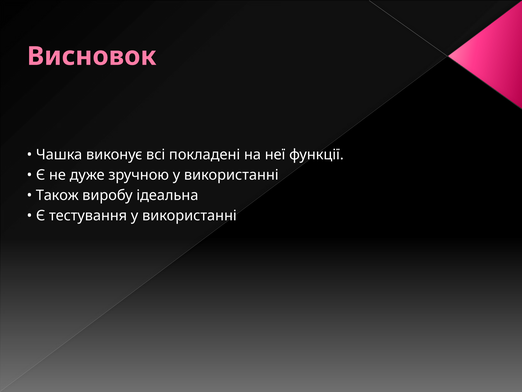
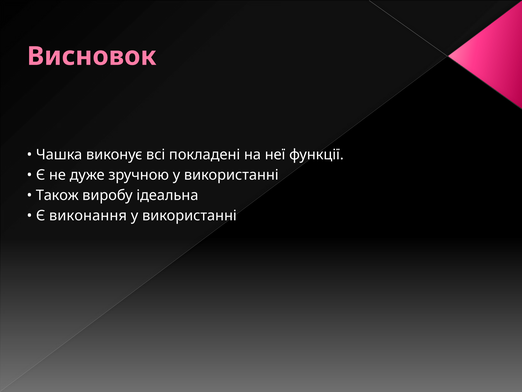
тестування: тестування -> виконання (88, 216)
